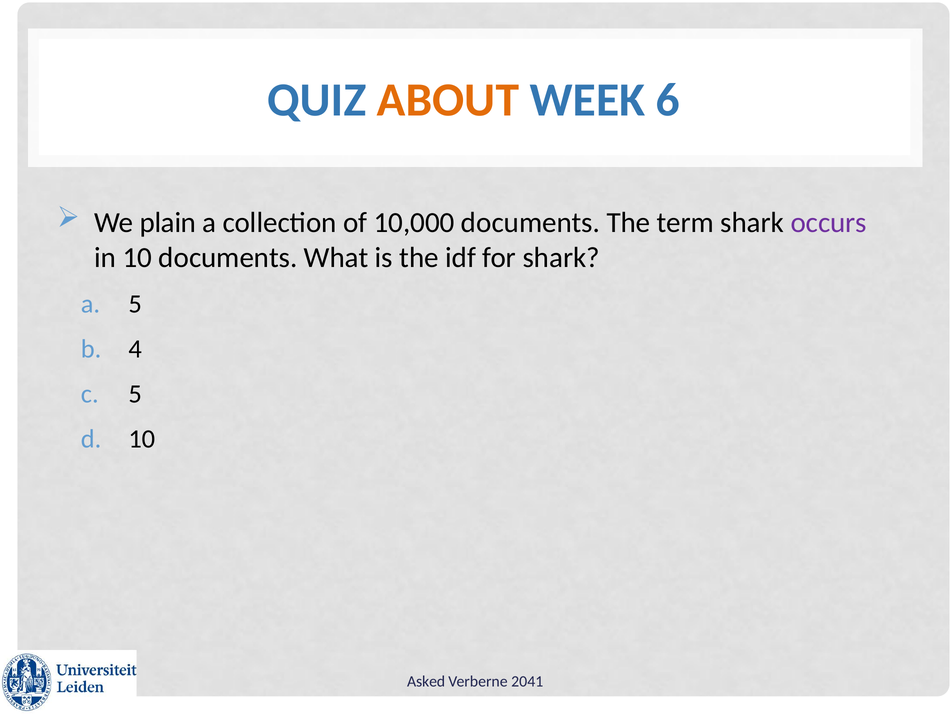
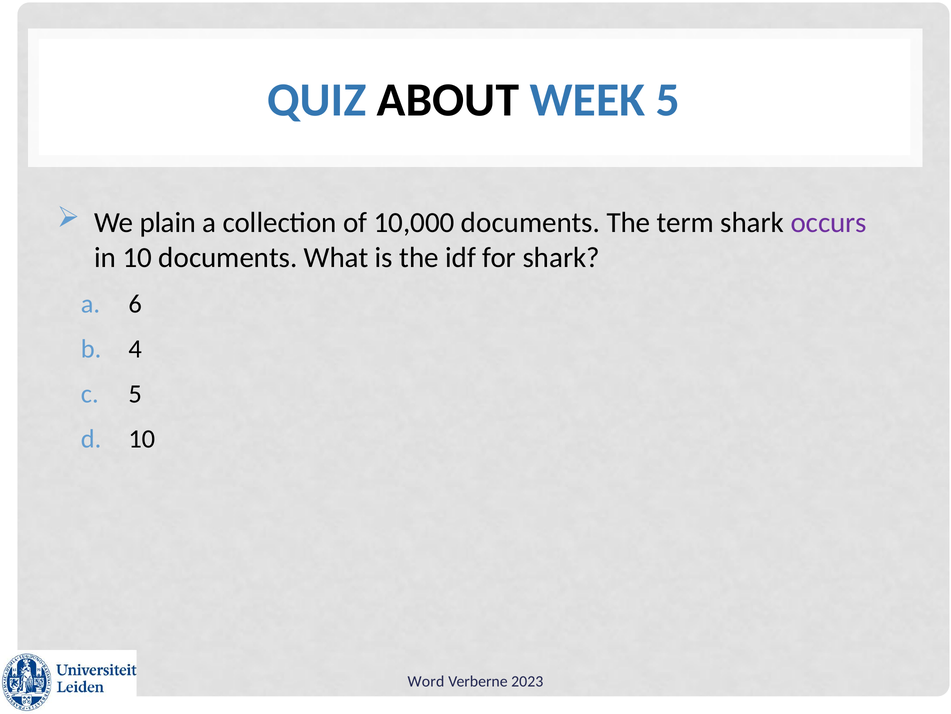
ABOUT colour: orange -> black (448, 100)
WEEK 6: 6 -> 5 (668, 100)
a 5: 5 -> 6 (135, 304)
Asked: Asked -> Word (426, 681)
2041: 2041 -> 2023 (527, 681)
